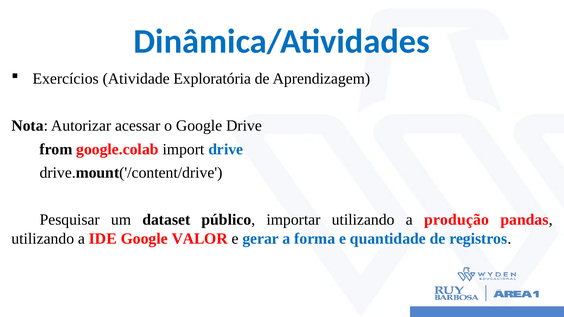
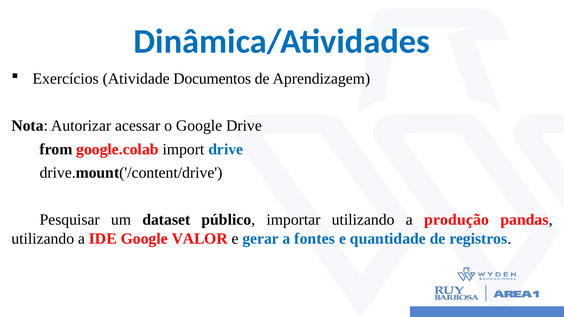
Exploratória: Exploratória -> Documentos (212, 79)
forma: forma -> fontes (315, 239)
